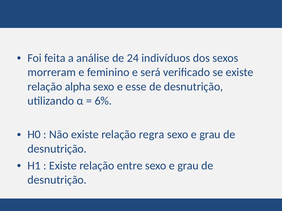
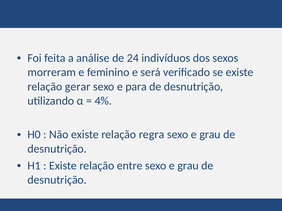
alpha: alpha -> gerar (78, 87)
esse: esse -> para (136, 87)
6%: 6% -> 4% (103, 101)
